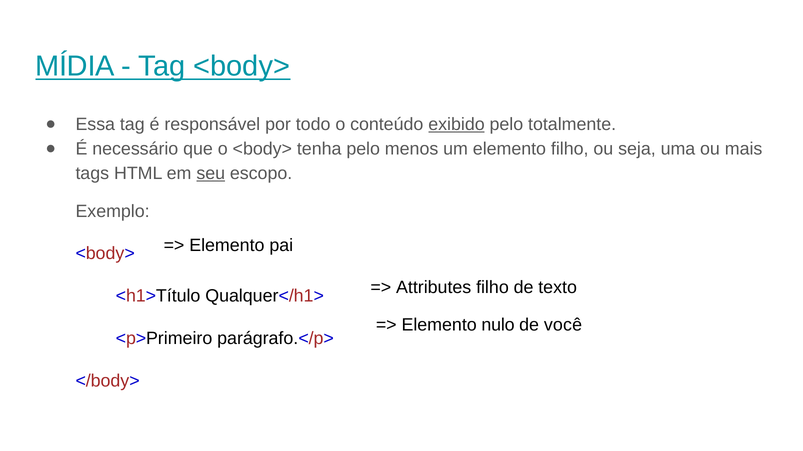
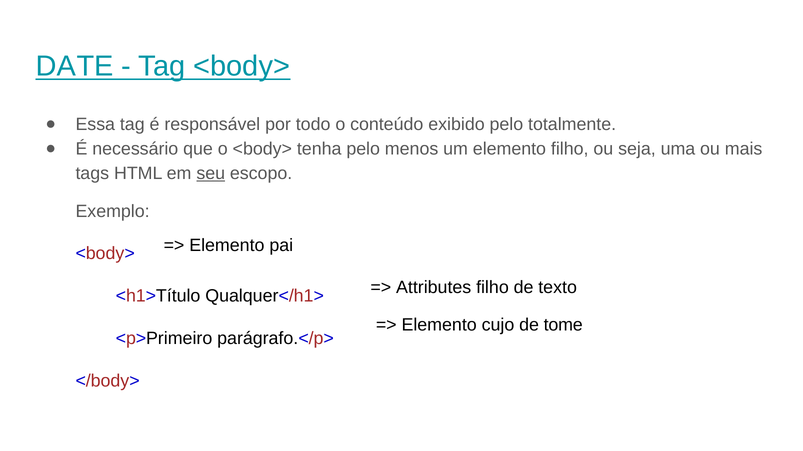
MÍDIA: MÍDIA -> DATE (75, 67)
exibido underline: present -> none (456, 124)
nulo: nulo -> cujo (498, 326)
você: você -> tome (563, 326)
